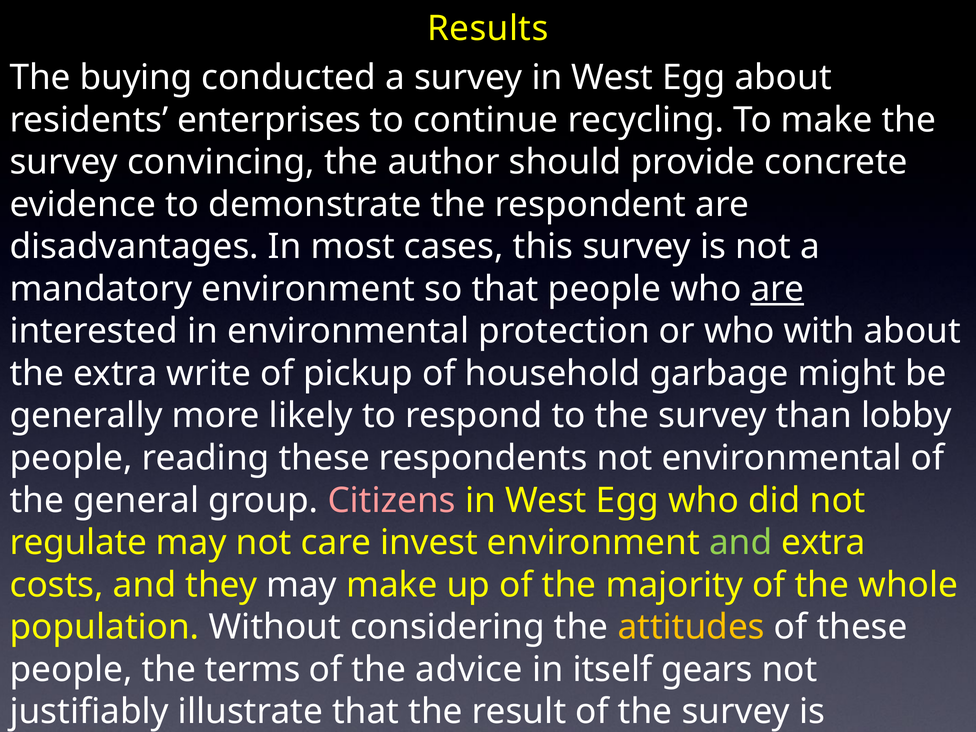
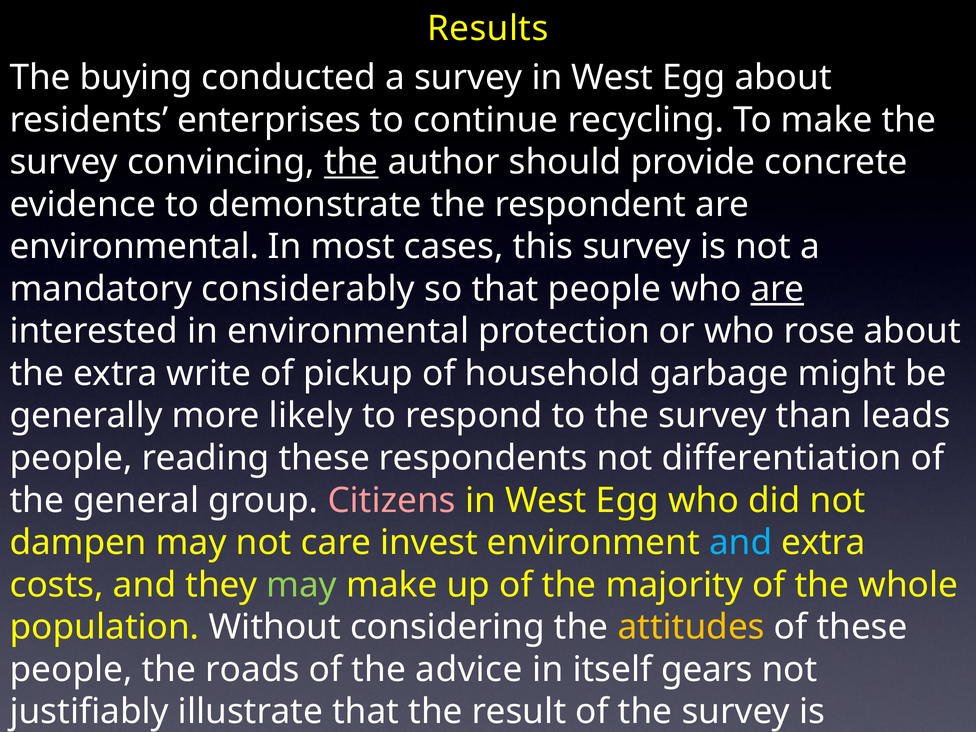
the underline: none -> present (351, 162)
disadvantages: disadvantages -> environmental (134, 247)
mandatory environment: environment -> considerably (308, 289)
with: with -> rose (819, 331)
lobby: lobby -> leads (906, 416)
not environmental: environmental -> differentiation (782, 458)
regulate: regulate -> dampen (78, 543)
and colour: light green -> light blue (741, 543)
may colour: white -> light green (302, 585)
terms: terms -> roads (252, 669)
